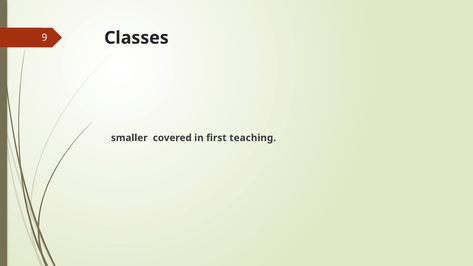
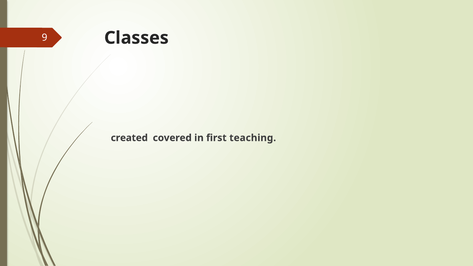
smaller: smaller -> created (129, 138)
